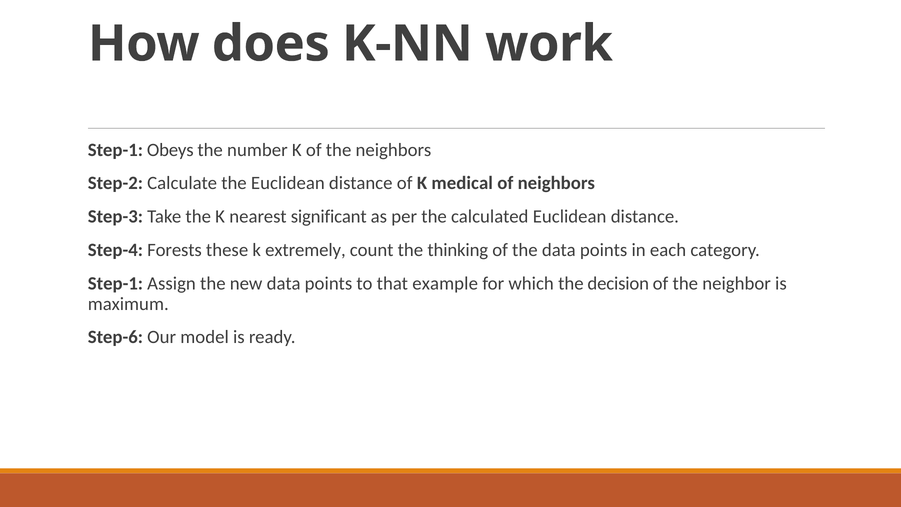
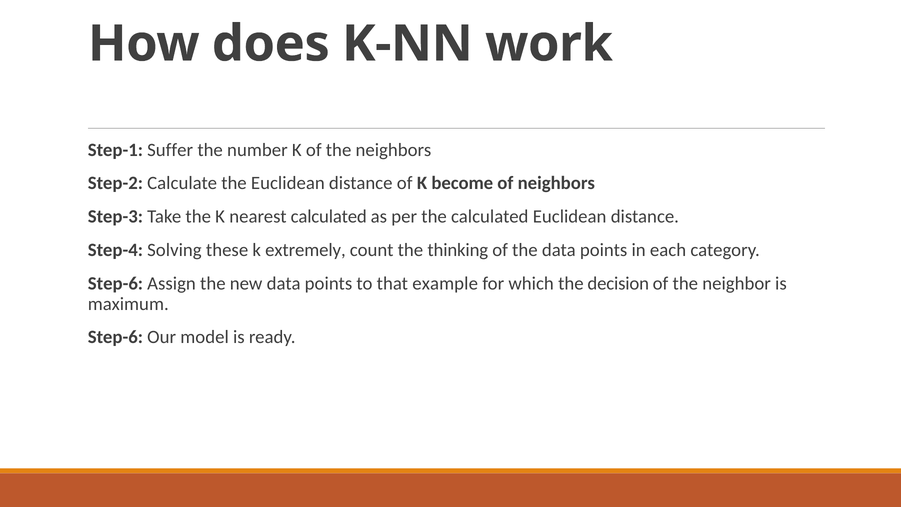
Obeys: Obeys -> Suffer (170, 150)
medical: medical -> become (462, 183)
nearest significant: significant -> calculated (329, 217)
Forests: Forests -> Solving (174, 250)
Step-1: Step-1 -> Step-6 (115, 283)
